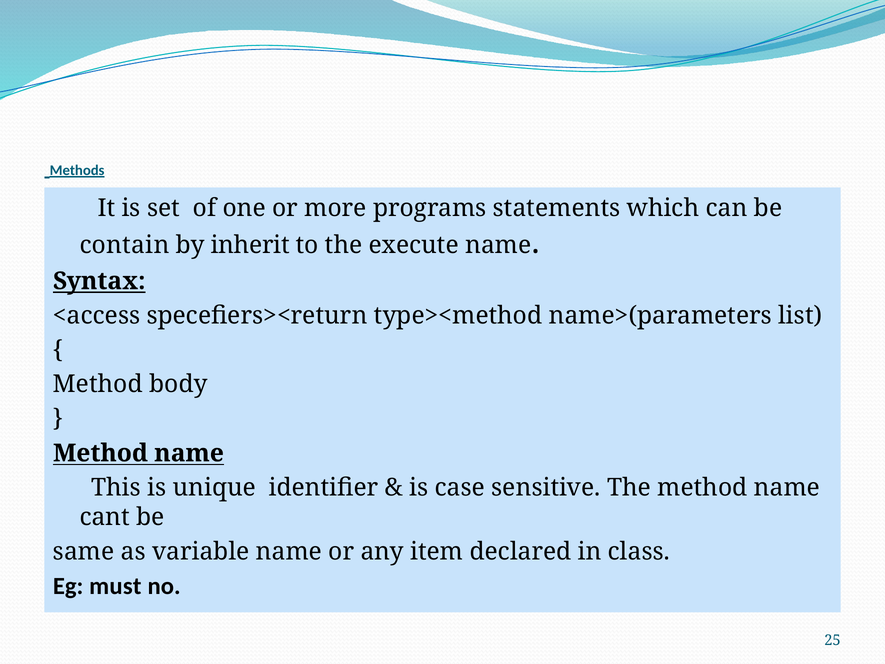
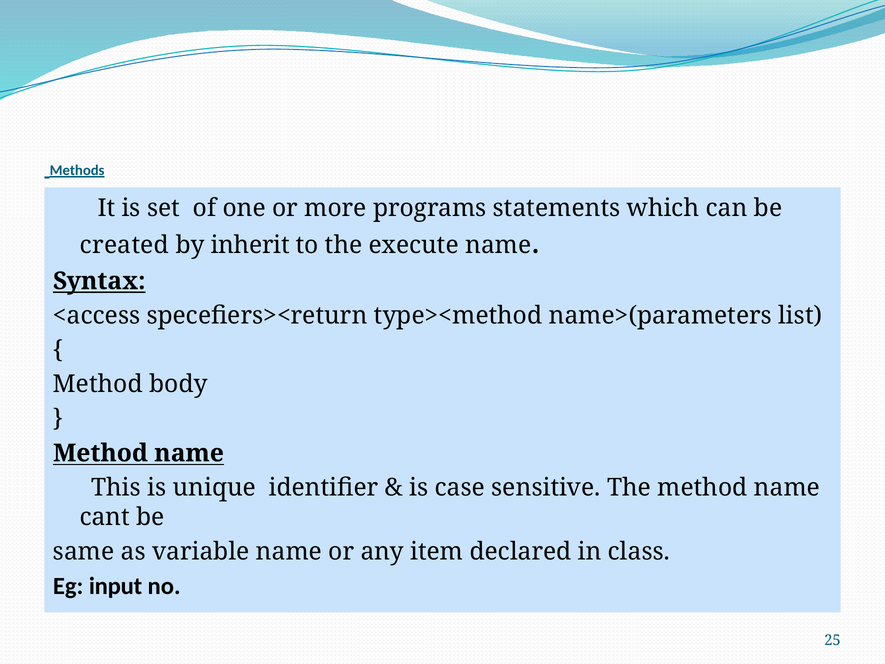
contain: contain -> created (124, 245)
must: must -> input (116, 586)
